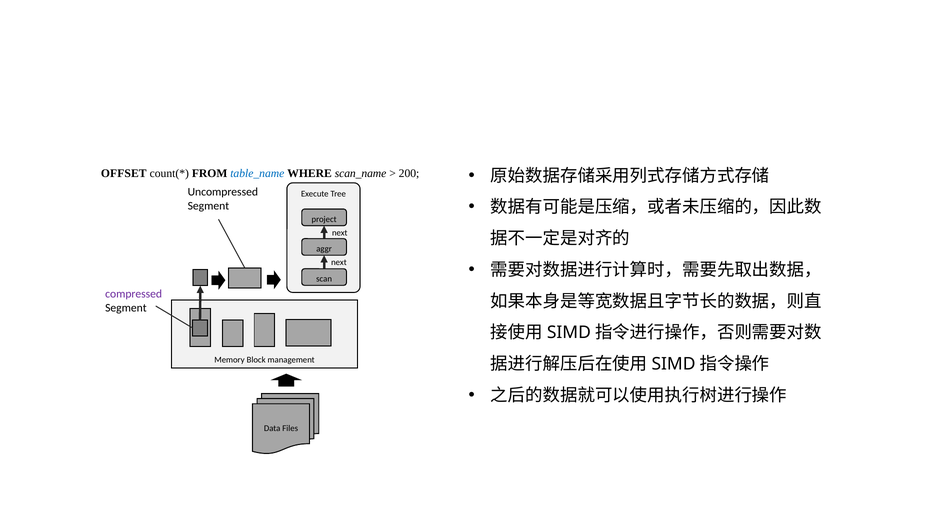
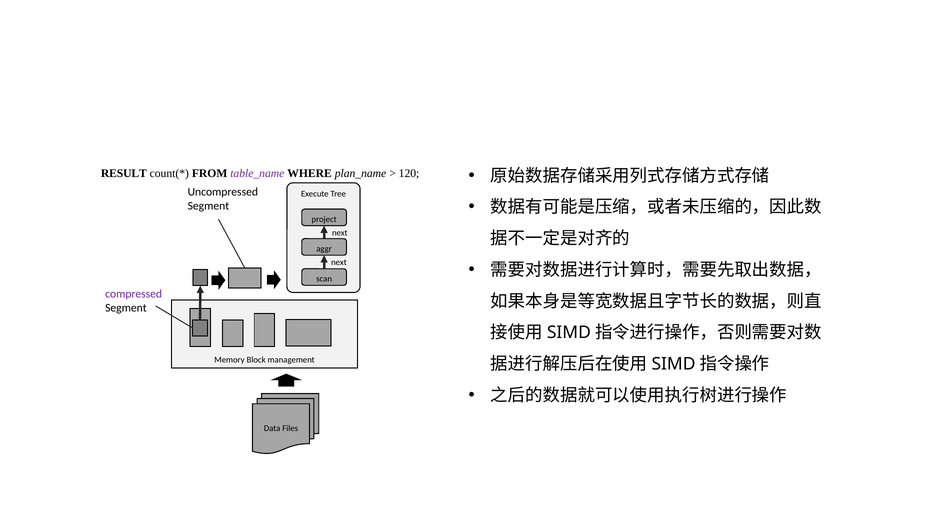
OFFSET: OFFSET -> RESULT (124, 173)
table_name colour: blue -> purple (257, 173)
scan_name: scan_name -> plan_name (361, 173)
200: 200 -> 120 (409, 173)
